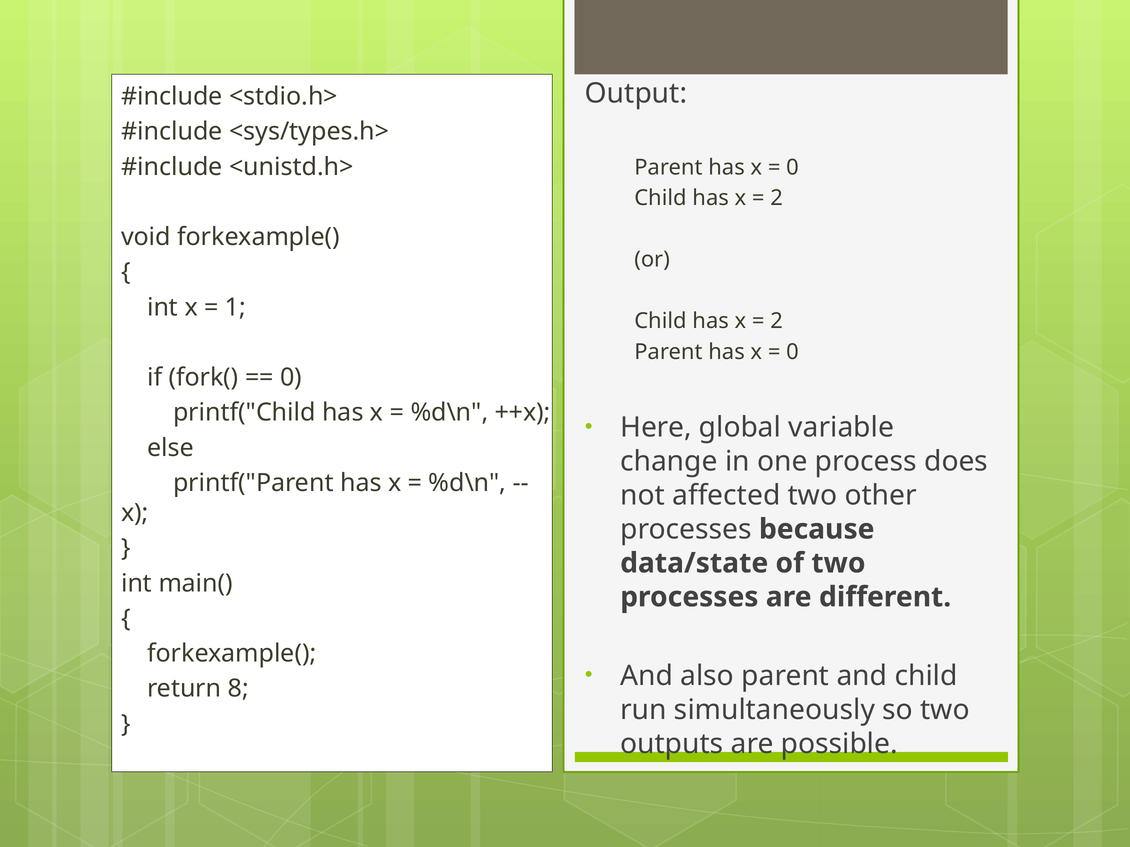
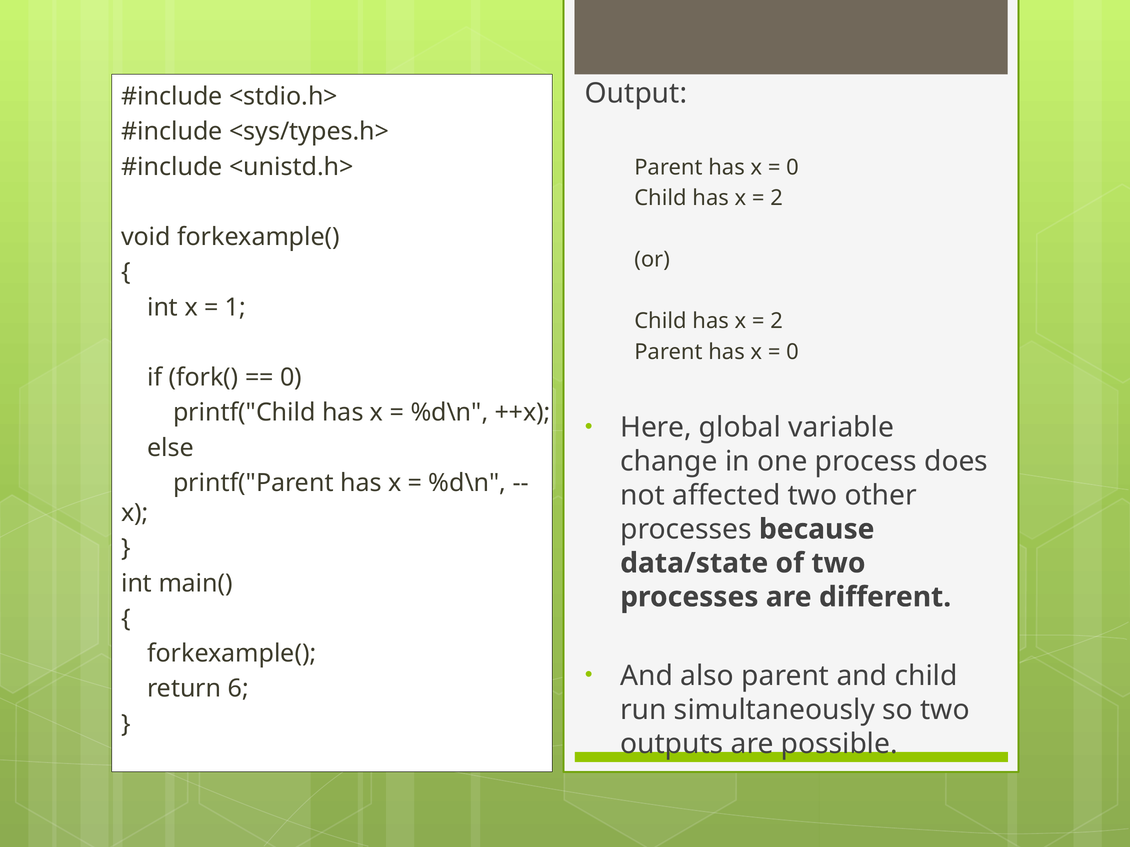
8: 8 -> 6 (238, 689)
